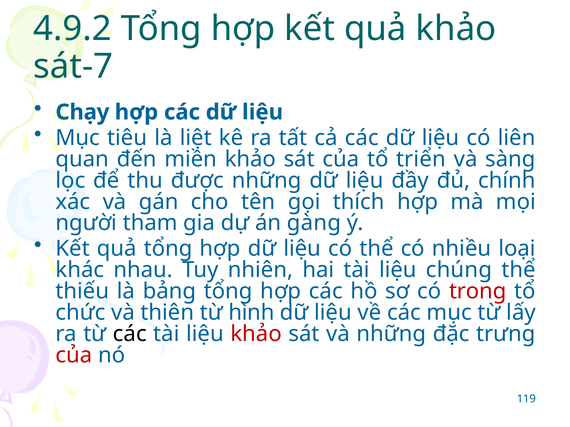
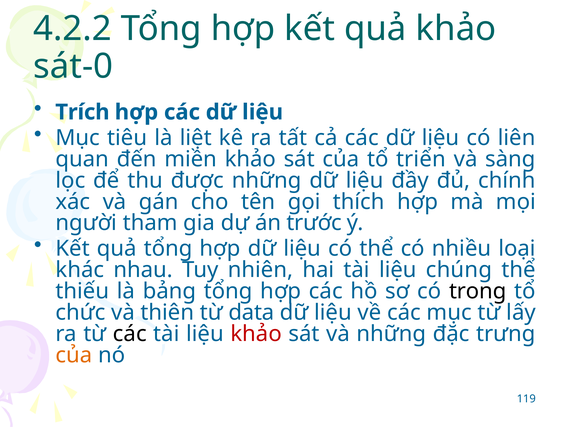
4.9.2: 4.9.2 -> 4.2.2 (72, 29)
sát-7: sát-7 -> sát-0 (73, 66)
Chạy: Chạy -> Trích (82, 112)
gàng: gàng -> trước (314, 223)
trong colour: red -> black (478, 292)
hình: hình -> data (251, 313)
của colour: red -> orange (74, 355)
